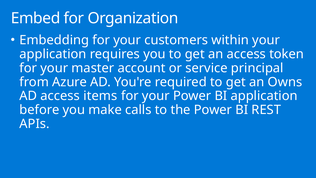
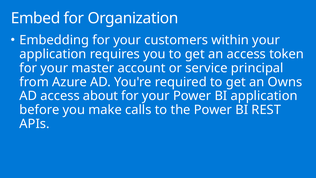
items: items -> about (100, 96)
